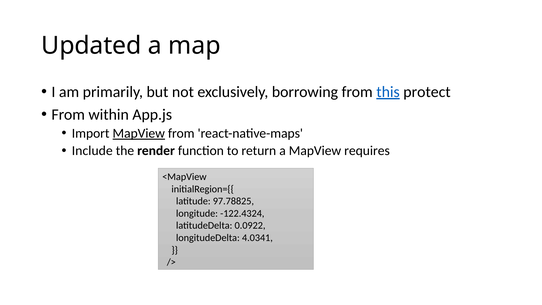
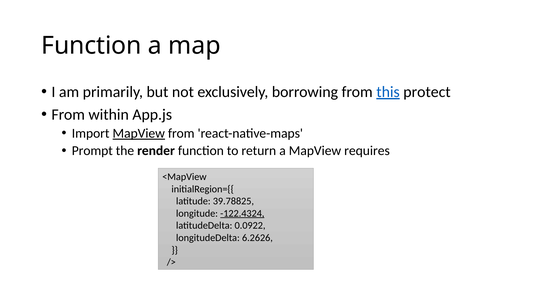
Updated: Updated -> Function (91, 46)
Include: Include -> Prompt (92, 151)
97.78825: 97.78825 -> 39.78825 (233, 201)
-122.4324 underline: none -> present (242, 213)
4.0341: 4.0341 -> 6.2626 (257, 238)
